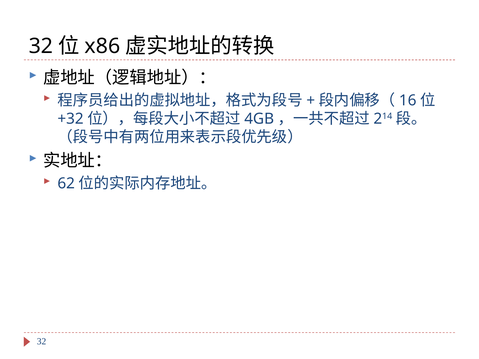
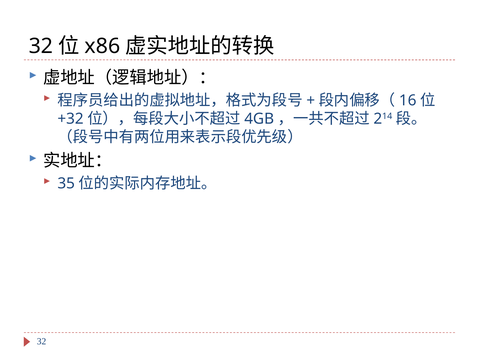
62: 62 -> 35 (66, 184)
